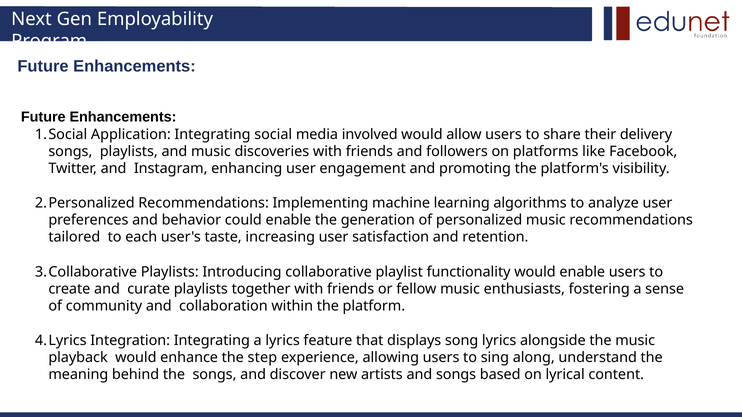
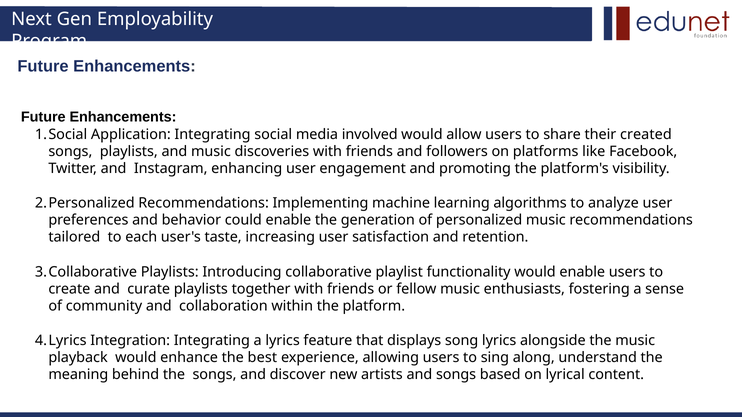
delivery: delivery -> created (646, 135)
step: step -> best (262, 358)
